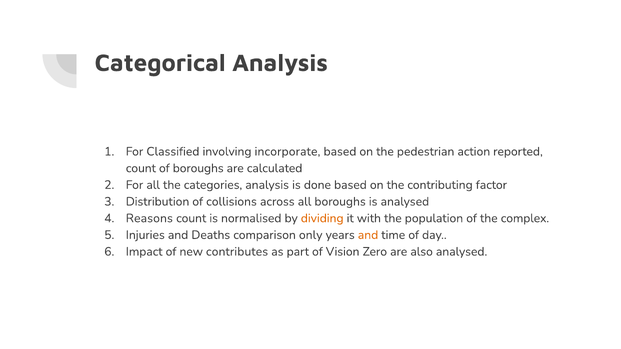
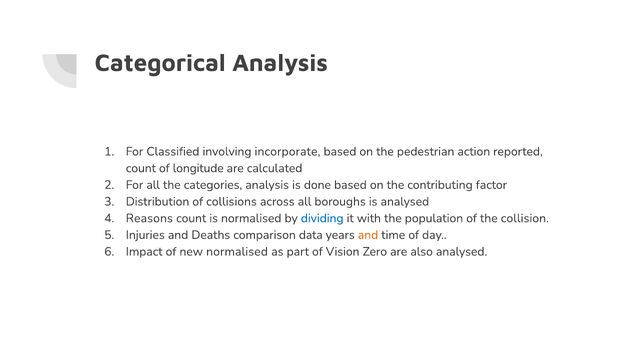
of boroughs: boroughs -> longitude (198, 168)
dividing colour: orange -> blue (322, 218)
complex: complex -> collision (525, 218)
only: only -> data (311, 235)
new contributes: contributes -> normalised (237, 252)
